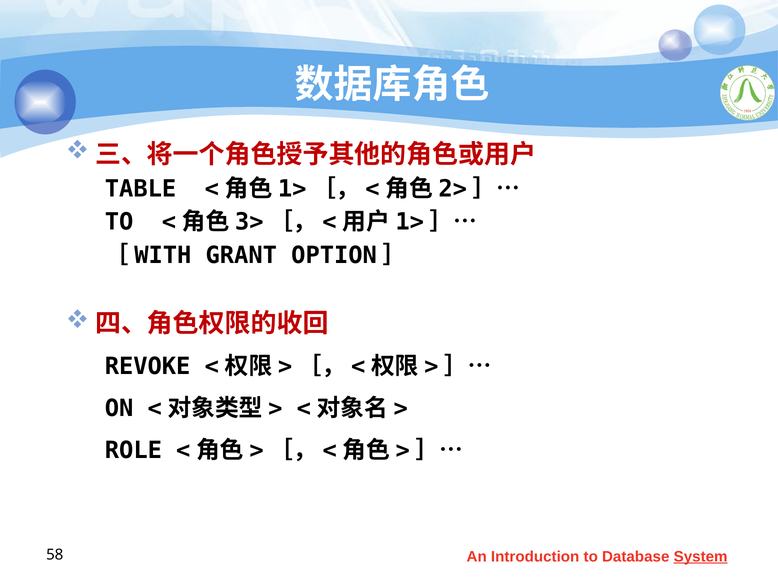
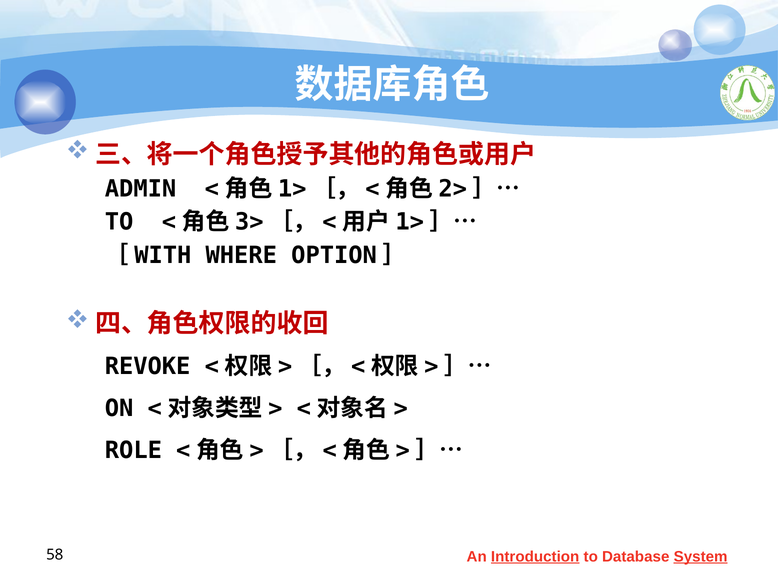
TABLE: TABLE -> ADMIN (141, 189)
GRANT: GRANT -> WHERE (241, 256)
Introduction underline: none -> present (535, 557)
